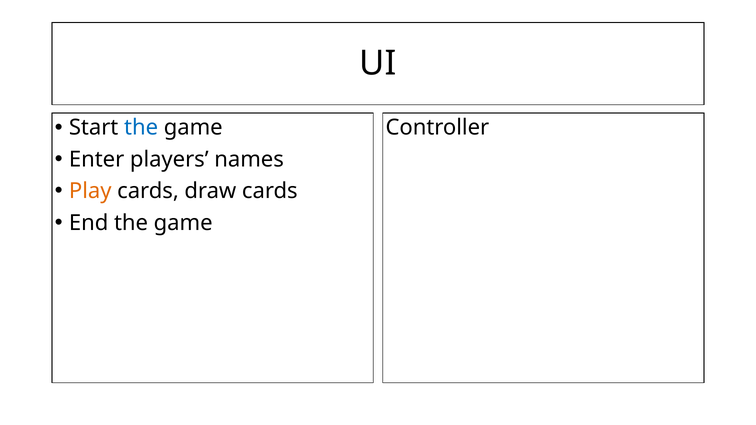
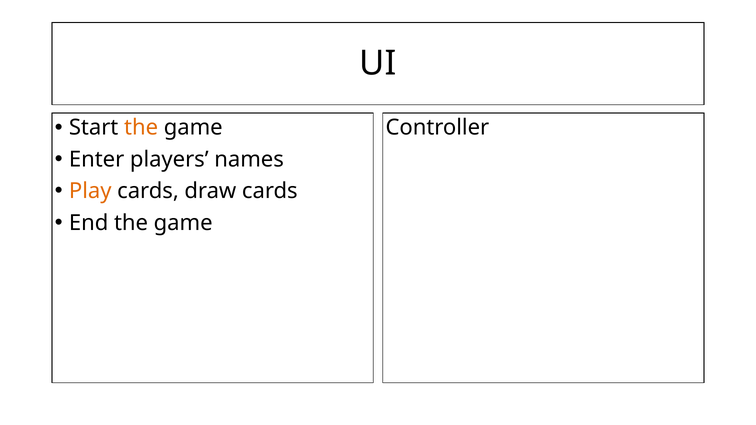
the colour: blue -> orange (141, 128)
